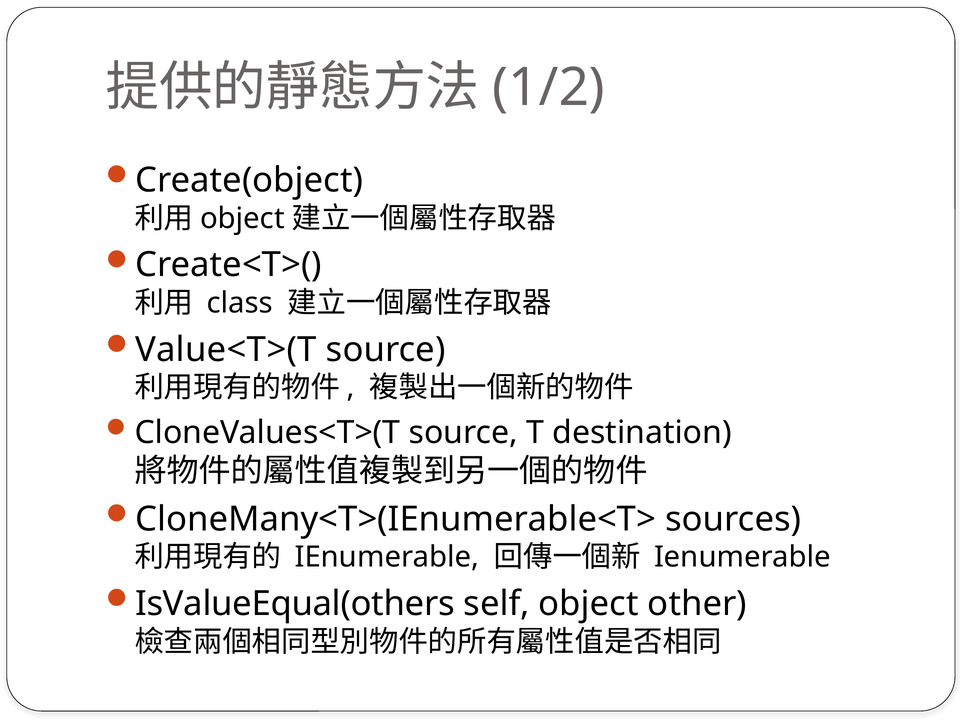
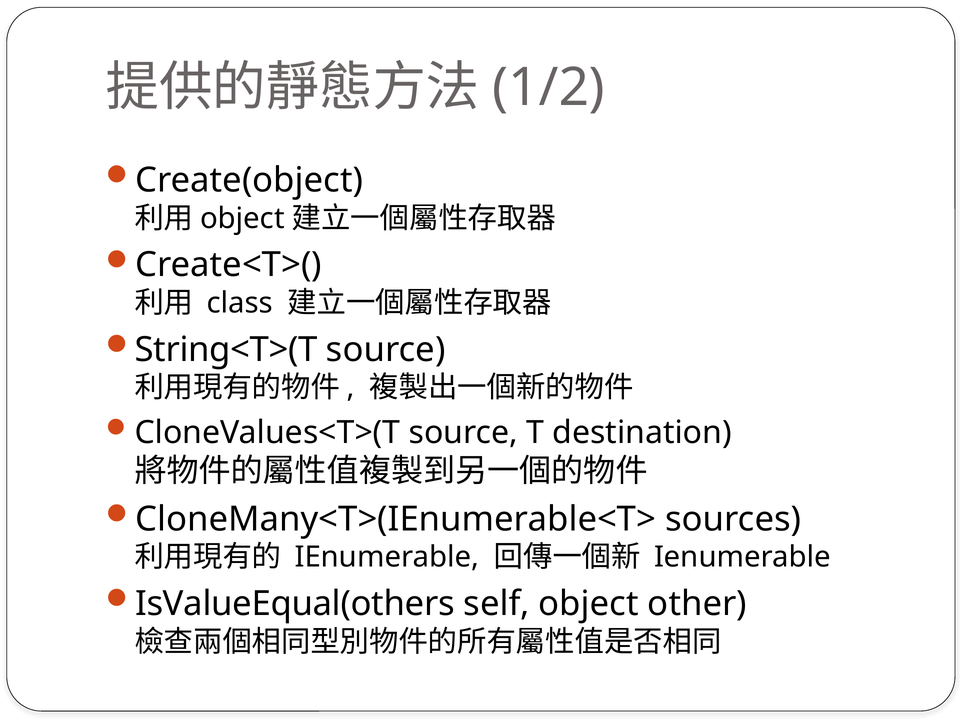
Value<T>(T: Value<T>(T -> String<T>(T (226, 350)
